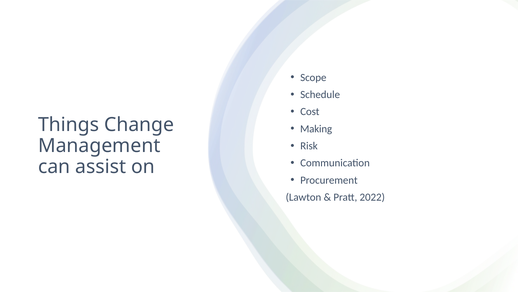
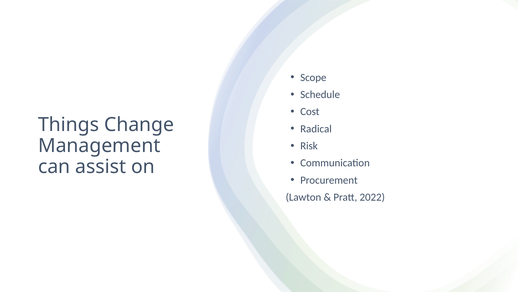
Making: Making -> Radical (316, 129)
